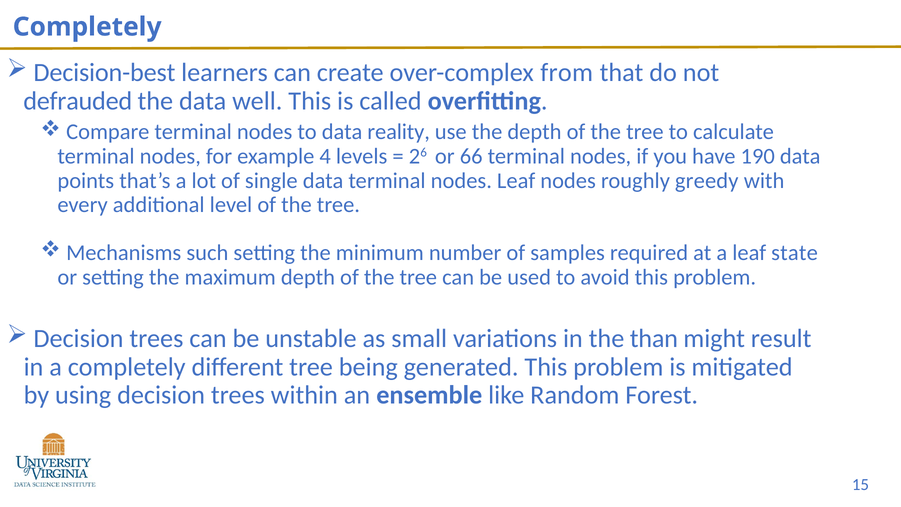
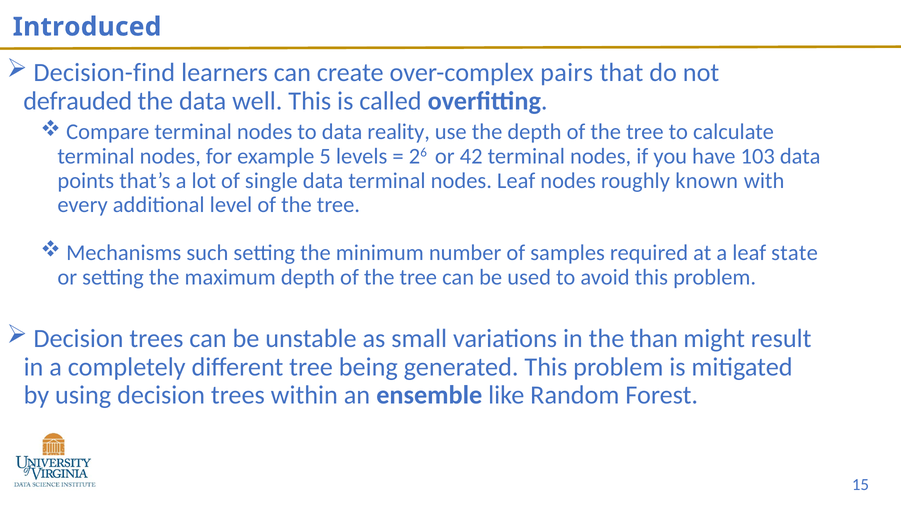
Completely: Completely -> Introduced (87, 27)
Decision-best: Decision-best -> Decision-find (104, 72)
from: from -> pairs (567, 72)
4: 4 -> 5 (325, 156)
66: 66 -> 42 (471, 156)
190: 190 -> 103 (758, 156)
greedy: greedy -> known (707, 181)
